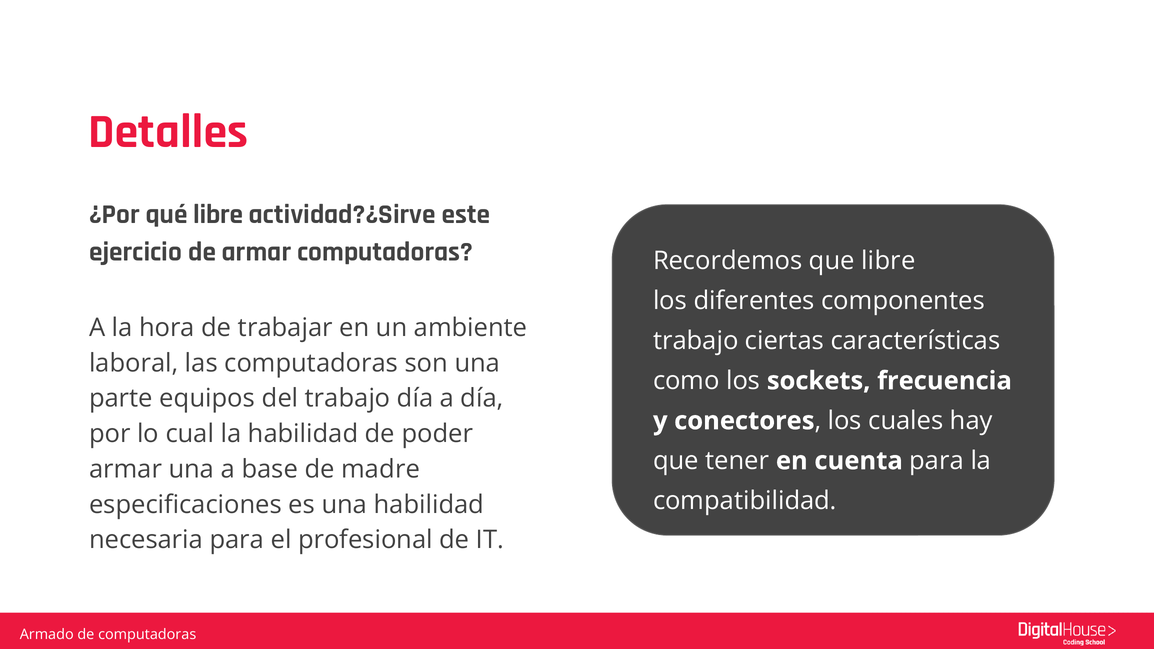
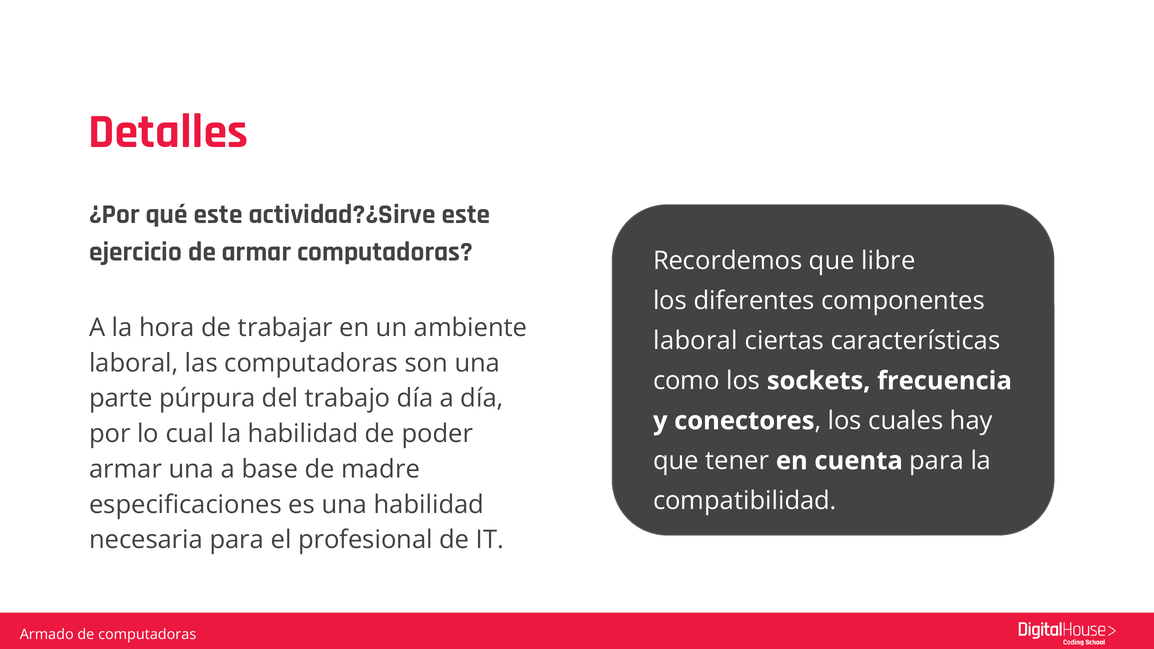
qué libre: libre -> este (218, 214)
trabajo: trabajo -> laboral (696, 341)
equipos: equipos -> púrpura (207, 399)
